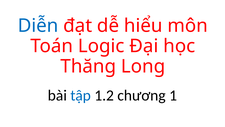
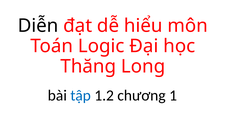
Diễn colour: blue -> black (38, 26)
